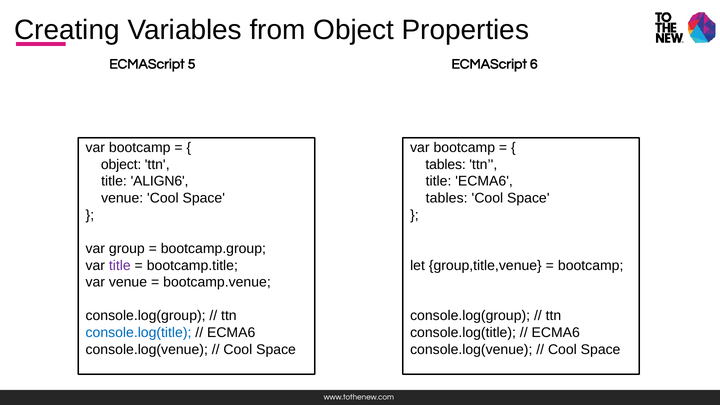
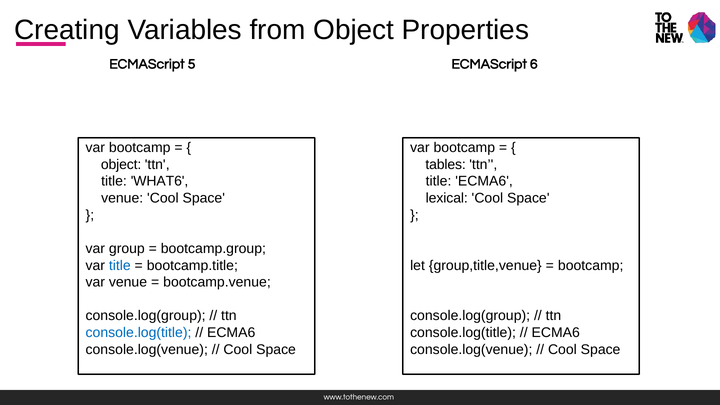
ALIGN6: ALIGN6 -> WHAT6 (160, 181)
tables: tables -> lexical (447, 198)
title colour: purple -> blue (120, 265)
